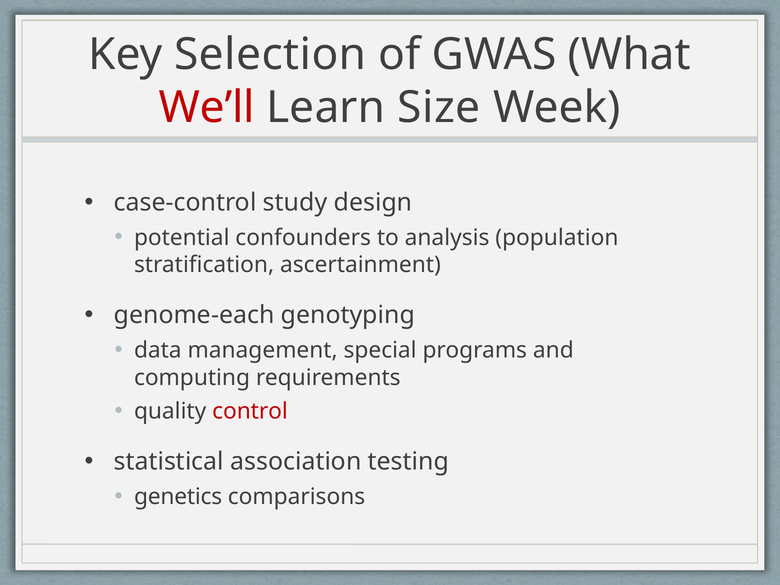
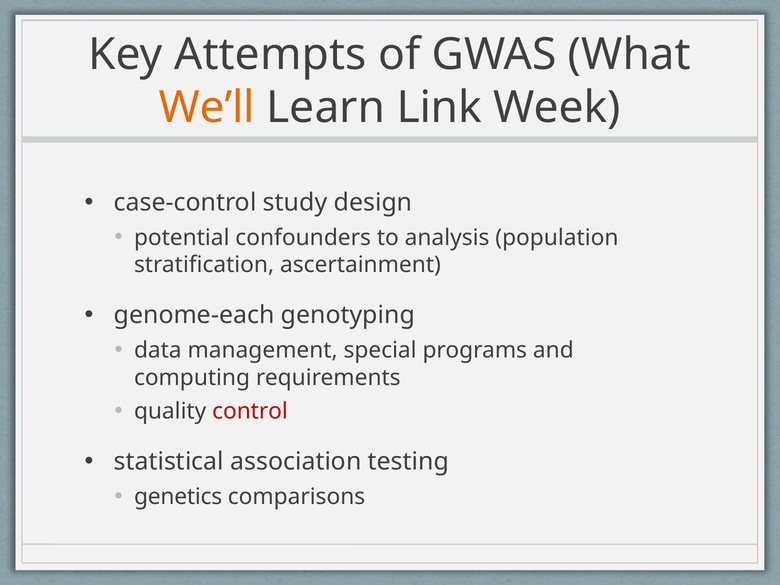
Selection: Selection -> Attempts (270, 54)
We’ll colour: red -> orange (207, 108)
Size: Size -> Link (439, 108)
